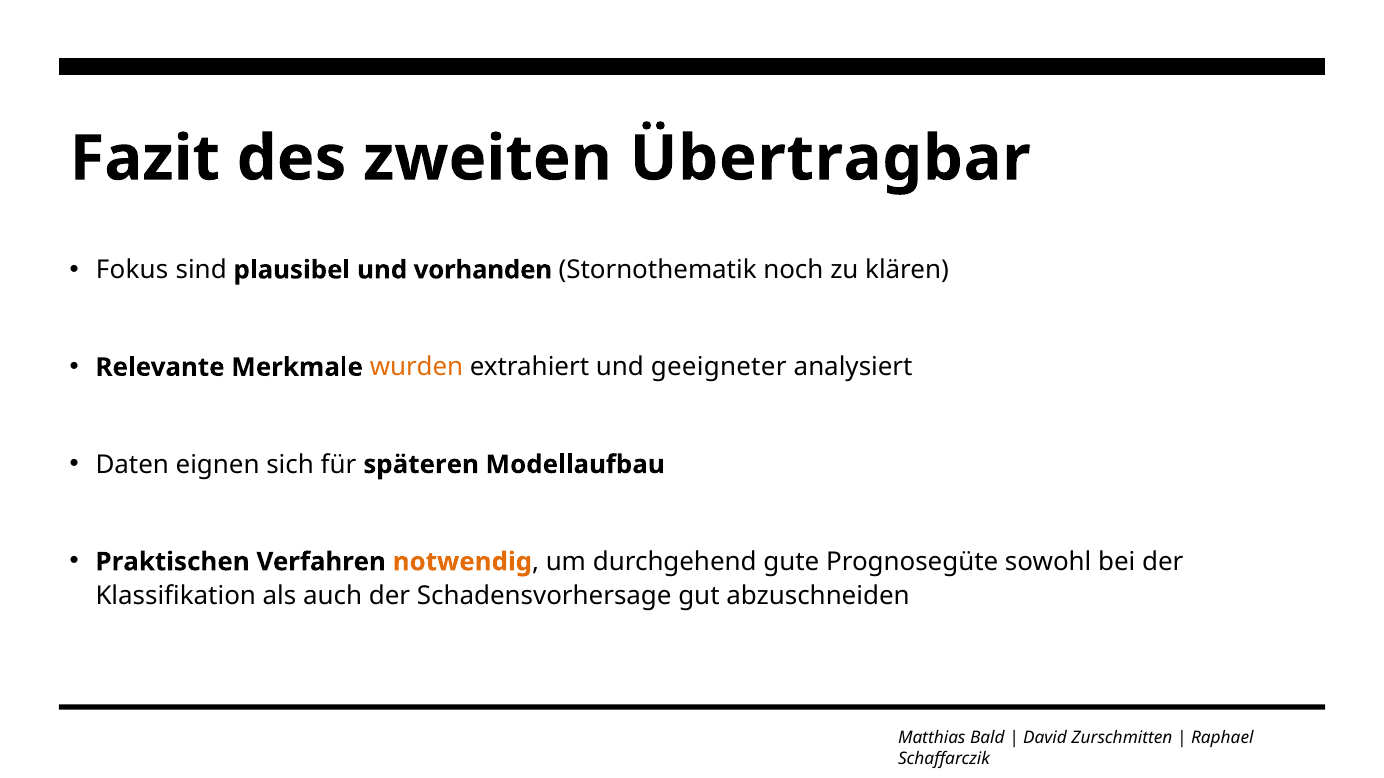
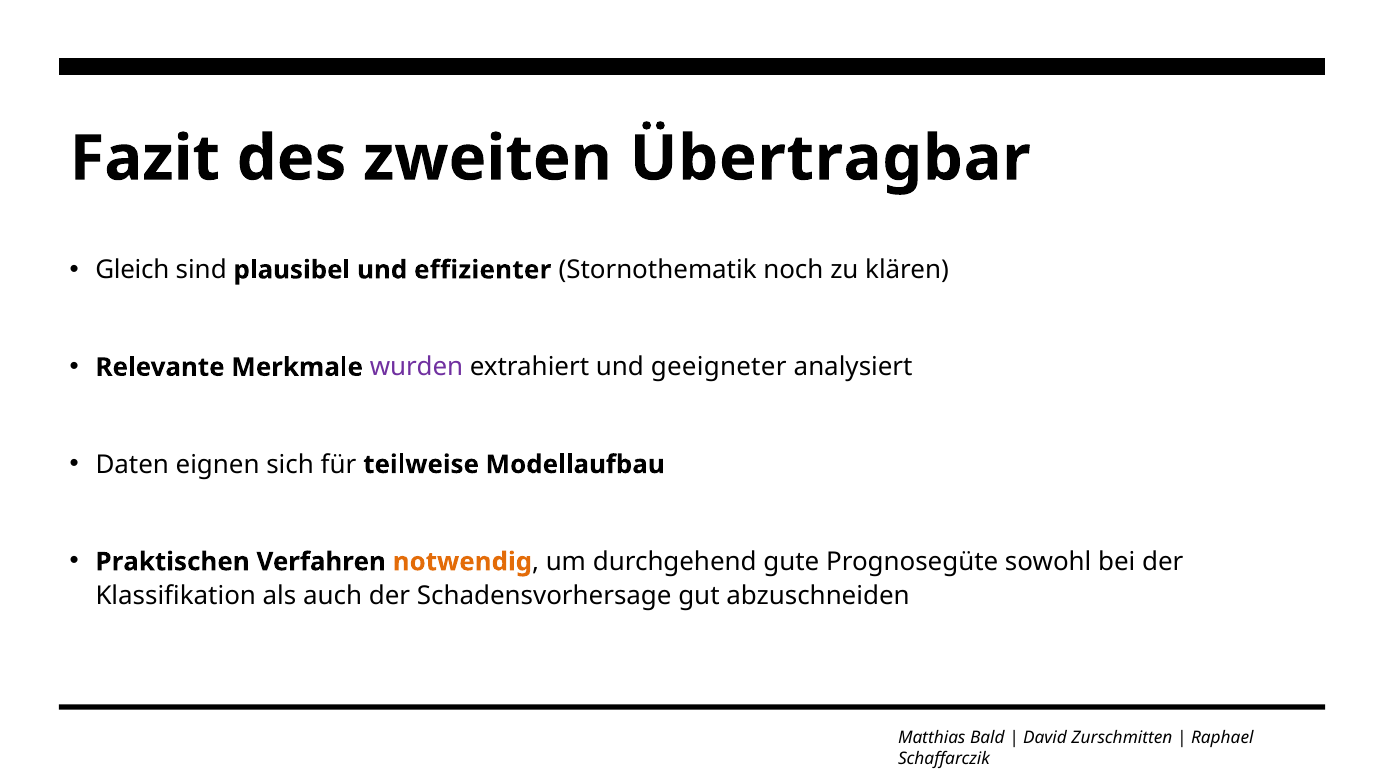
Fokus: Fokus -> Gleich (132, 270)
vorhanden: vorhanden -> effizienter (483, 270)
wurden colour: orange -> purple (417, 367)
späteren: späteren -> teilweise (421, 465)
